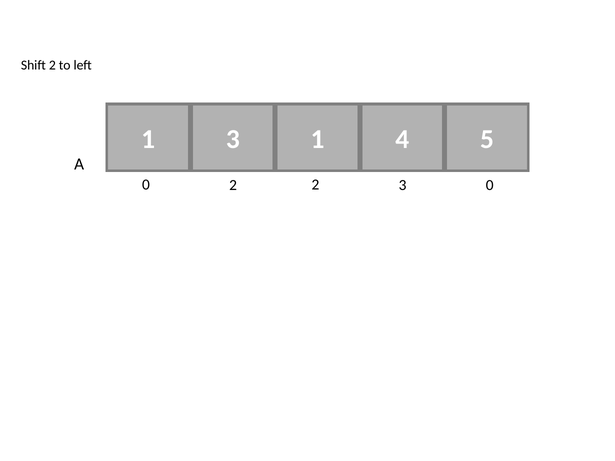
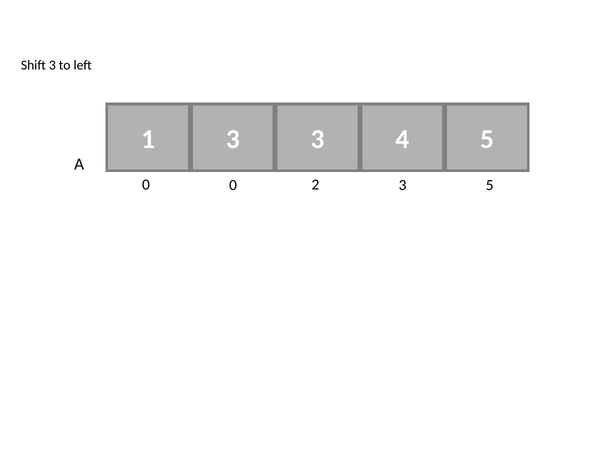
Shift 2: 2 -> 3 (52, 65)
3 1: 1 -> 3 (318, 139)
0 2: 2 -> 0 (233, 185)
3 0: 0 -> 5 (490, 185)
